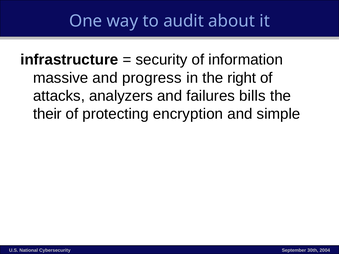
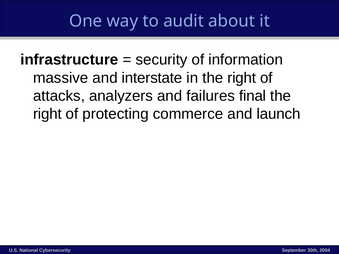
progress: progress -> interstate (152, 78)
bills: bills -> final (253, 96)
their: their -> right (47, 114)
encryption: encryption -> commerce (188, 114)
simple: simple -> launch (279, 114)
